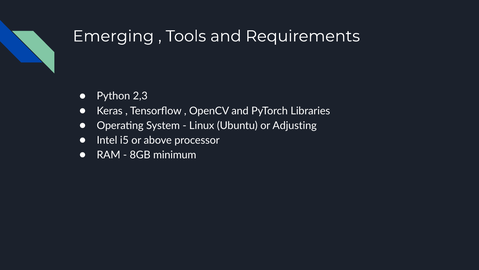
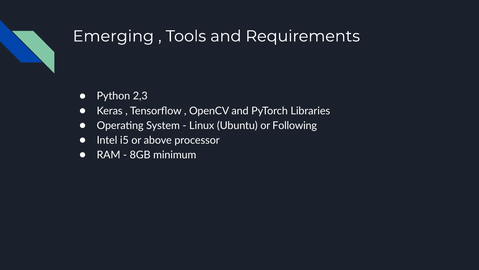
Adjusting: Adjusting -> Following (295, 125)
